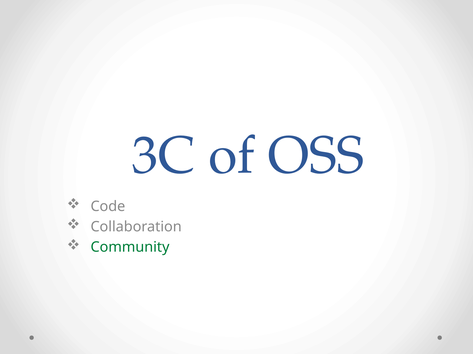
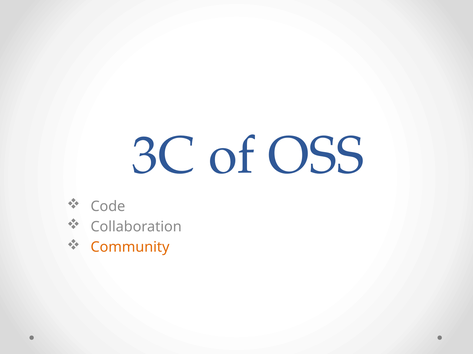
Community colour: green -> orange (130, 248)
